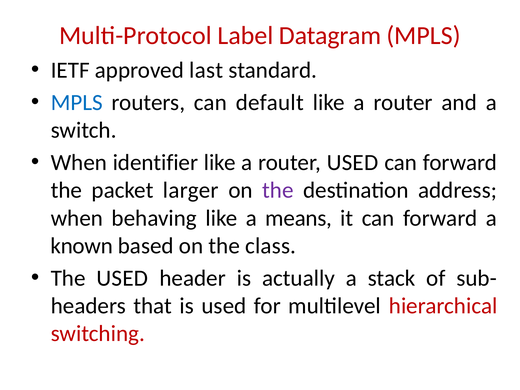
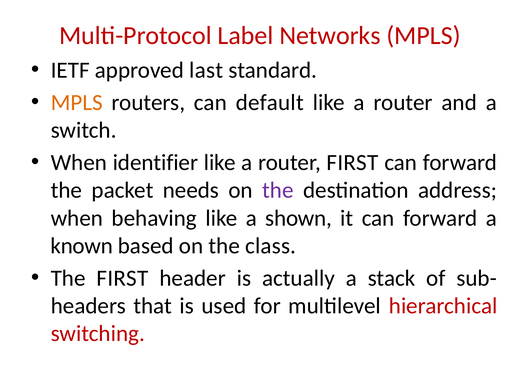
Datagram: Datagram -> Networks (330, 36)
MPLS colour: blue -> orange (77, 102)
router USED: USED -> FIRST (353, 163)
larger: larger -> needs (191, 190)
means: means -> shown (299, 218)
The USED: USED -> FIRST (122, 278)
